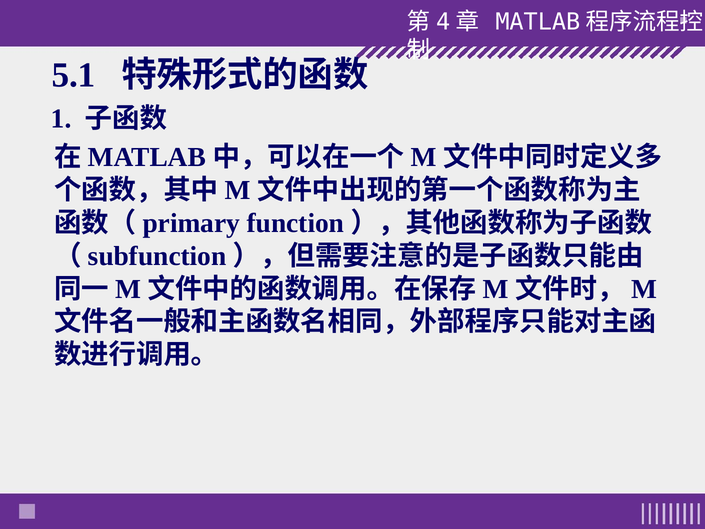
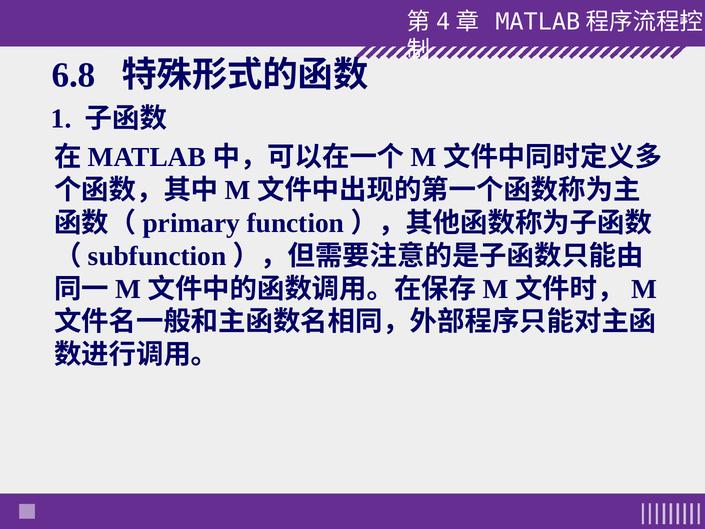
5.1: 5.1 -> 6.8 (74, 75)
